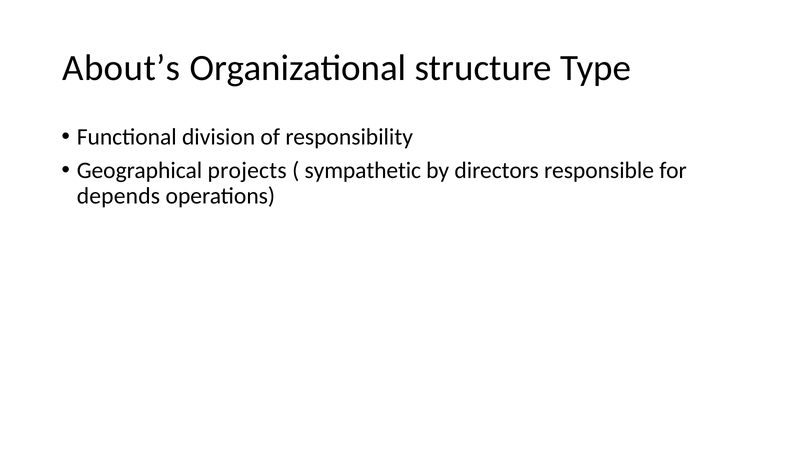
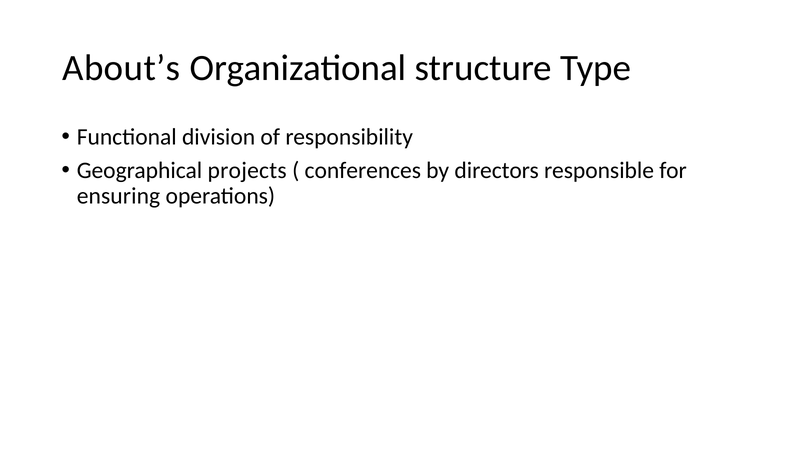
sympathetic: sympathetic -> conferences (363, 170)
depends: depends -> ensuring (118, 196)
